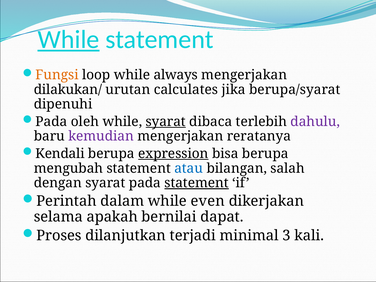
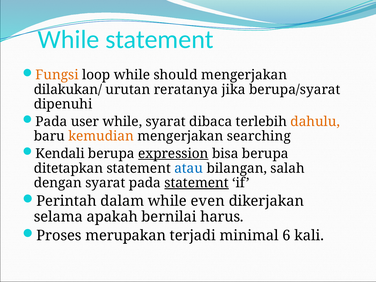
While underline: present -> none (69, 39)
always: always -> should (176, 75)
calculates: calculates -> reratanya (186, 90)
oleh: oleh -> user (85, 122)
syarat underline: present -> none (166, 122)
dahulu colour: purple -> orange (315, 122)
kemudian colour: purple -> orange (101, 136)
reratanya: reratanya -> searching (259, 136)
mengubah: mengubah -> ditetapkan (68, 168)
dapat: dapat -> harus (222, 217)
dilanjutkan: dilanjutkan -> merupakan (126, 236)
3: 3 -> 6 (287, 236)
